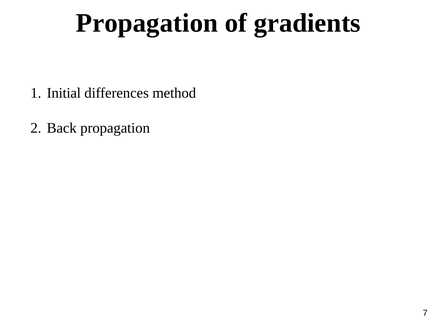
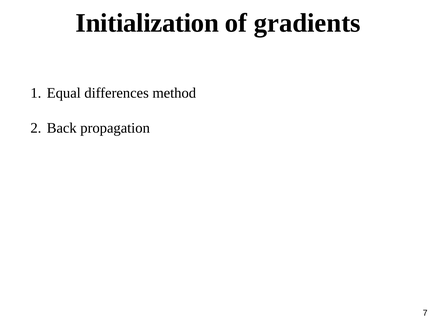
Propagation: Propagation -> Initialization (147, 23)
Initial: Initial -> Equal (64, 93)
